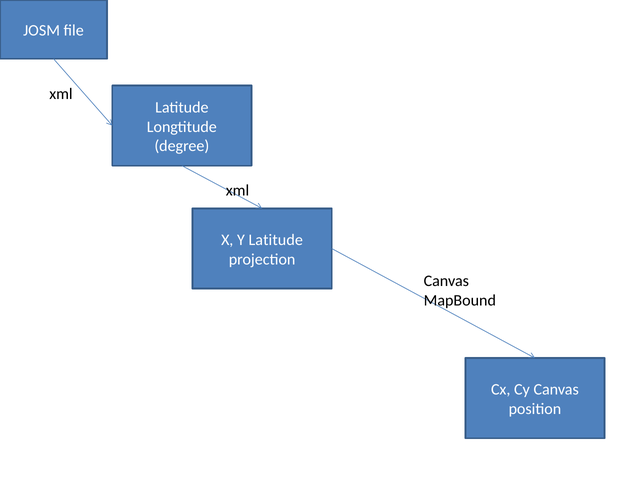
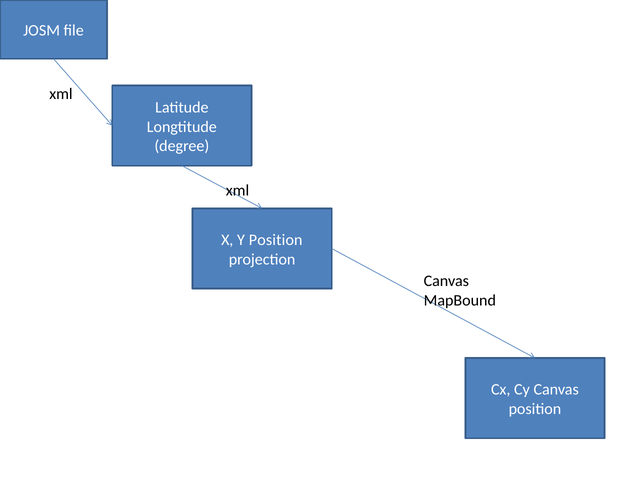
Y Latitude: Latitude -> Position (276, 240)
